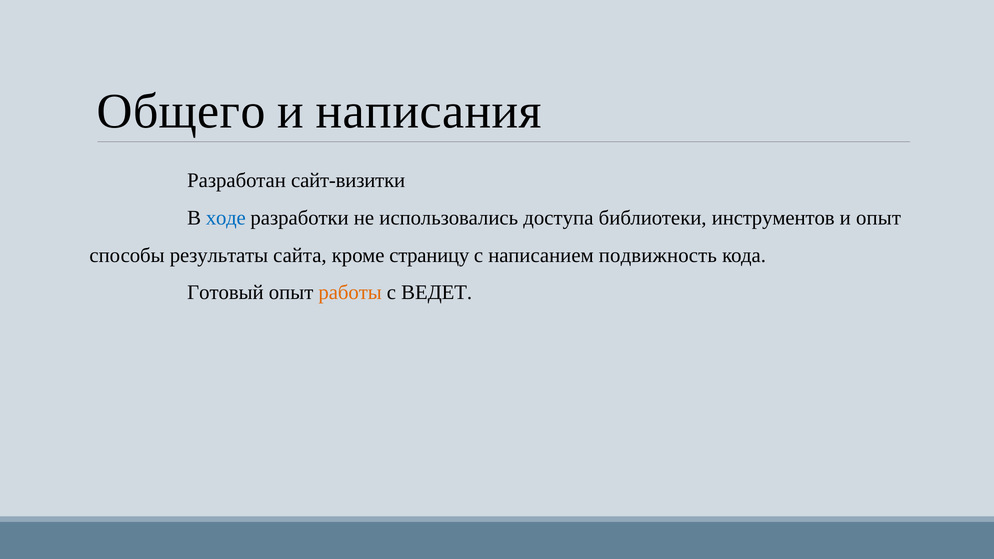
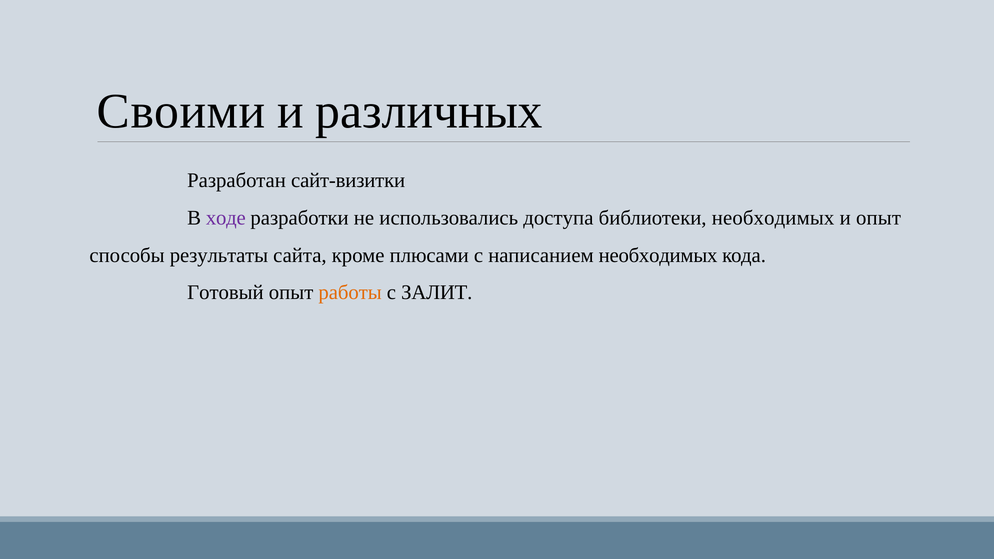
Общего: Общего -> Своими (181, 111)
написания: написания -> различных (429, 111)
ходе colour: blue -> purple (226, 218)
библиотеки инструментов: инструментов -> необходимых (773, 218)
страницу: страницу -> плюсами (429, 255)
написанием подвижность: подвижность -> необходимых (658, 255)
ВЕДЕТ: ВЕДЕТ -> ЗАЛИТ (437, 293)
